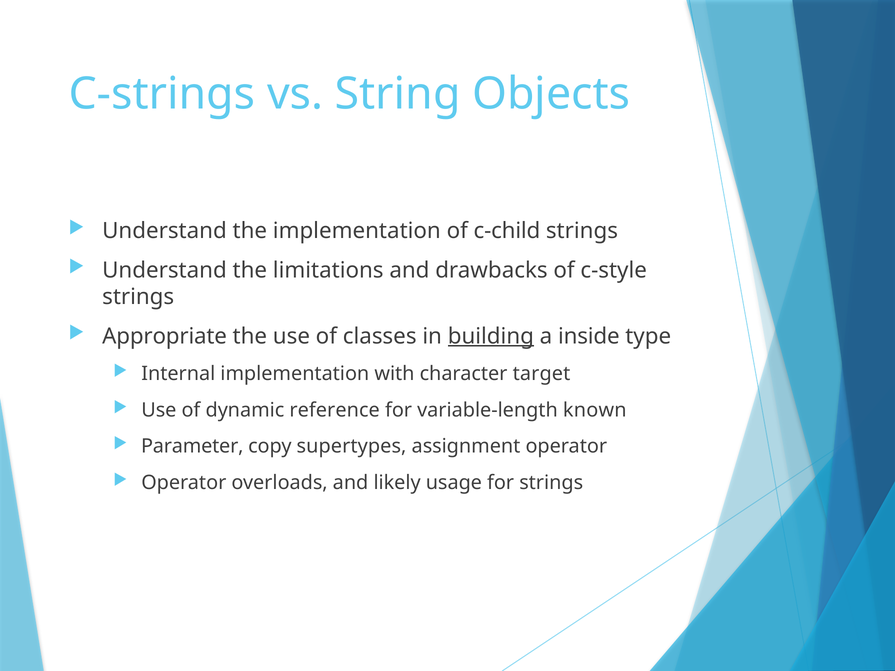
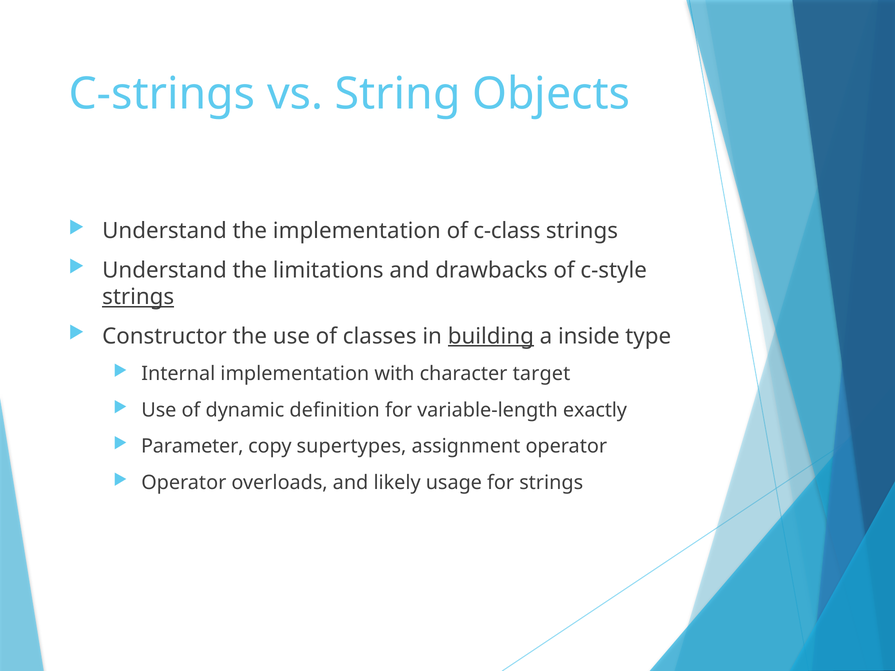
c-child: c-child -> c-class (507, 231)
strings underline: none -> present (138, 297)
Appropriate: Appropriate -> Constructor (165, 336)
reference: reference -> definition (335, 410)
known: known -> exactly (595, 410)
